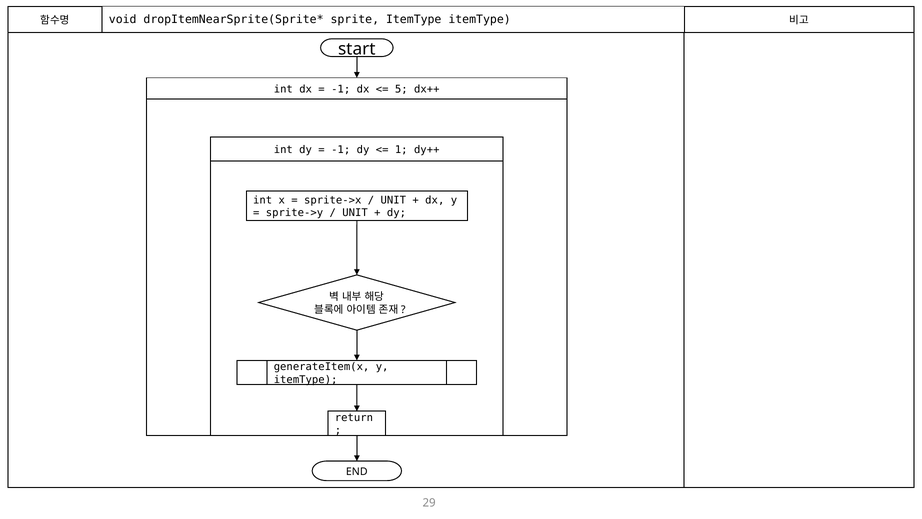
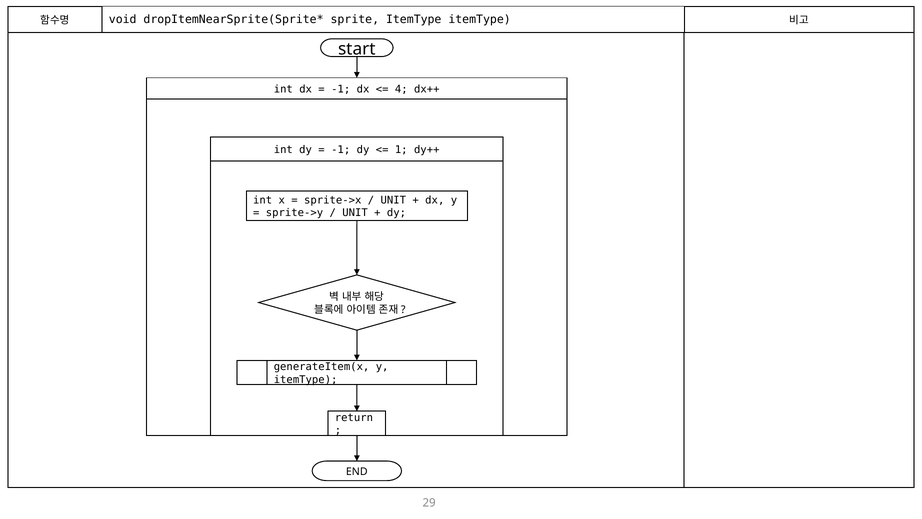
5: 5 -> 4 (401, 89)
